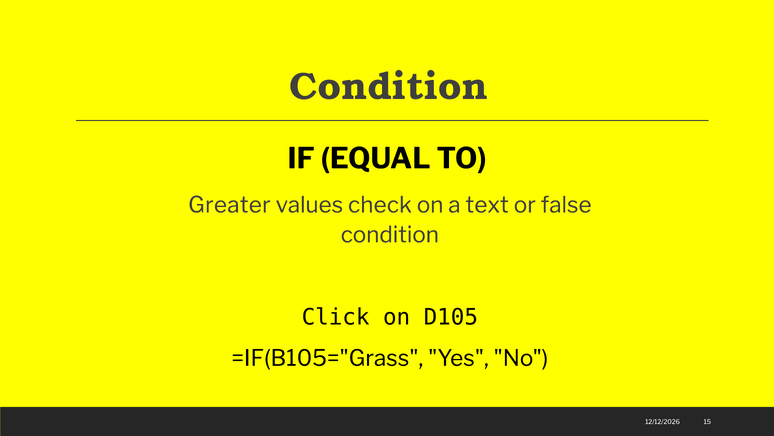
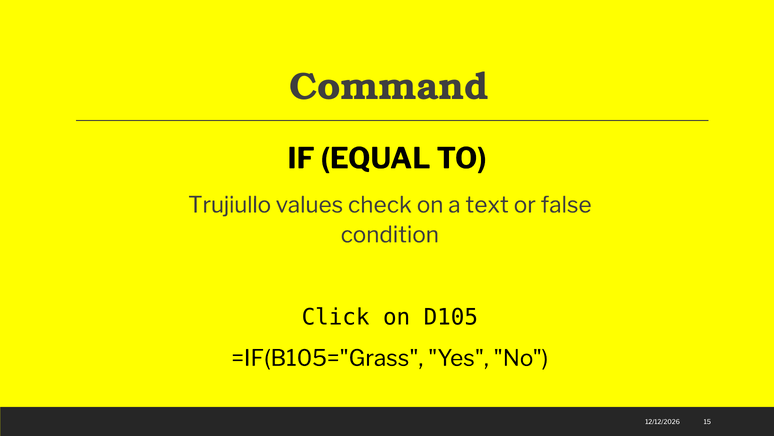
Condition: Condition -> Command (389, 87)
Greater: Greater -> Trujiullo (230, 205)
